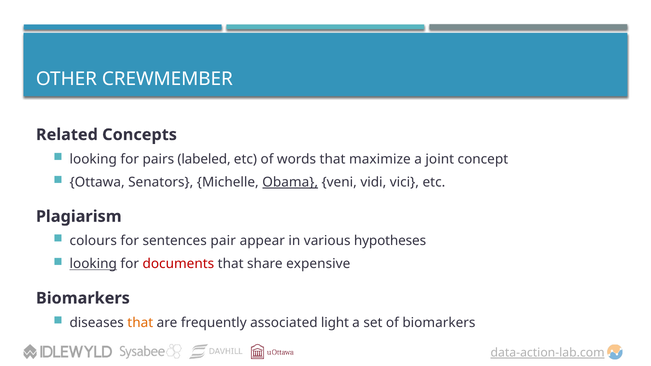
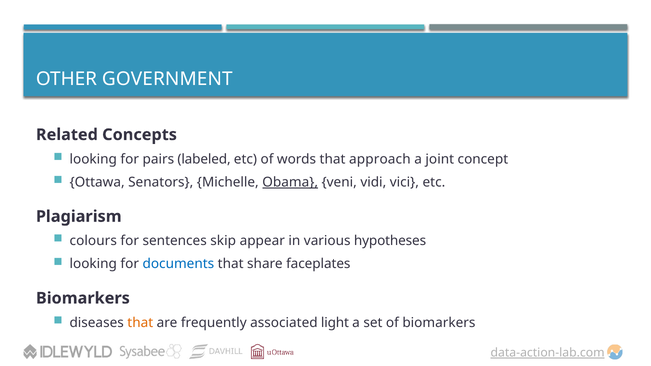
CREWMEMBER: CREWMEMBER -> GOVERNMENT (167, 79)
maximize: maximize -> approach (380, 159)
pair: pair -> skip (223, 241)
looking underline: present -> none (93, 264)
documents colour: red -> blue (178, 264)
expensive: expensive -> faceplates (318, 264)
